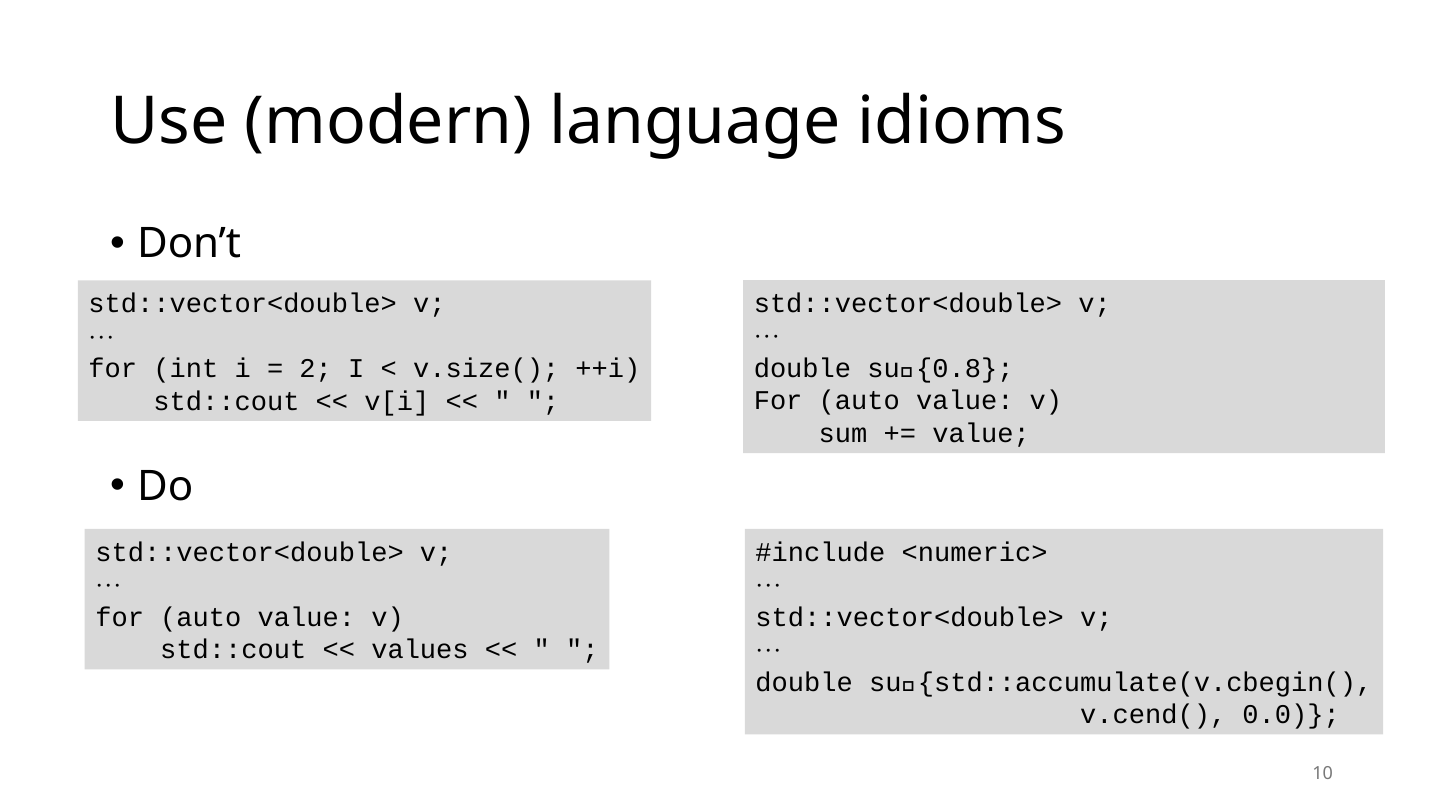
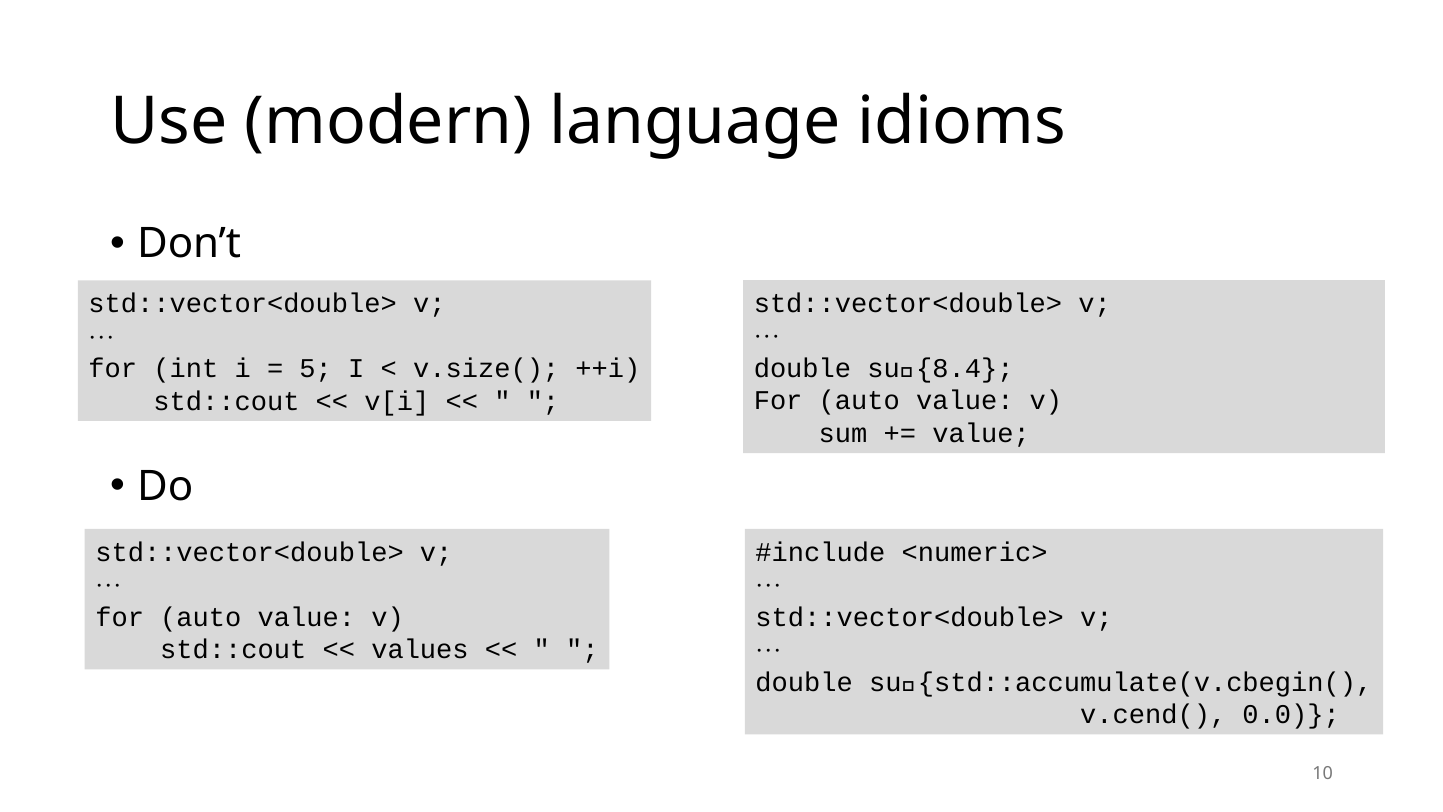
su₼{0.8: su₼{0.8 -> su₼{8.4 (940, 368)
2: 2 -> 5 (316, 369)
